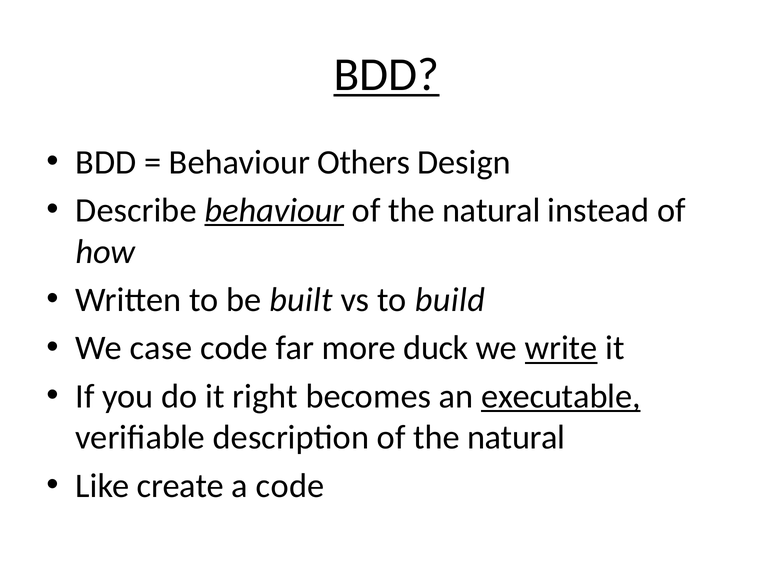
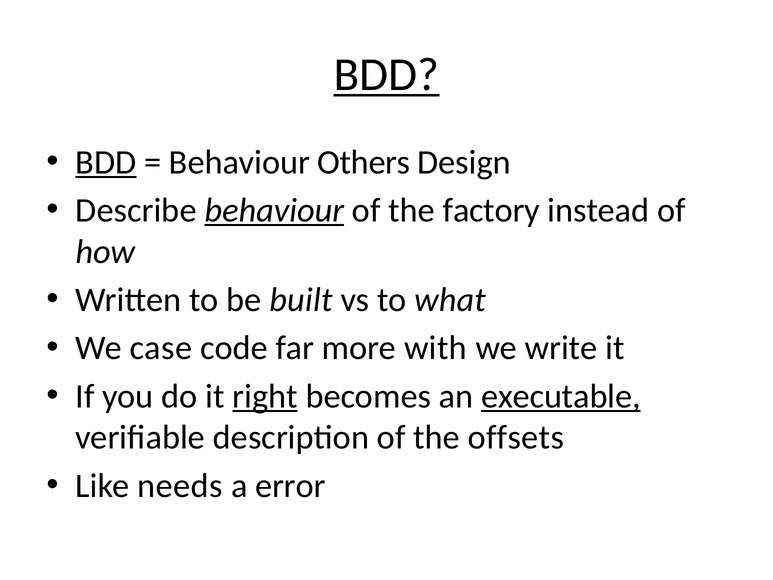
BDD underline: none -> present (106, 162)
natural: natural -> factory (491, 210)
build: build -> what (450, 300)
duck: duck -> with (436, 348)
write underline: present -> none (561, 348)
right underline: none -> present (265, 396)
description of the natural: natural -> offsets (516, 437)
create: create -> needs (180, 485)
a code: code -> error (290, 485)
